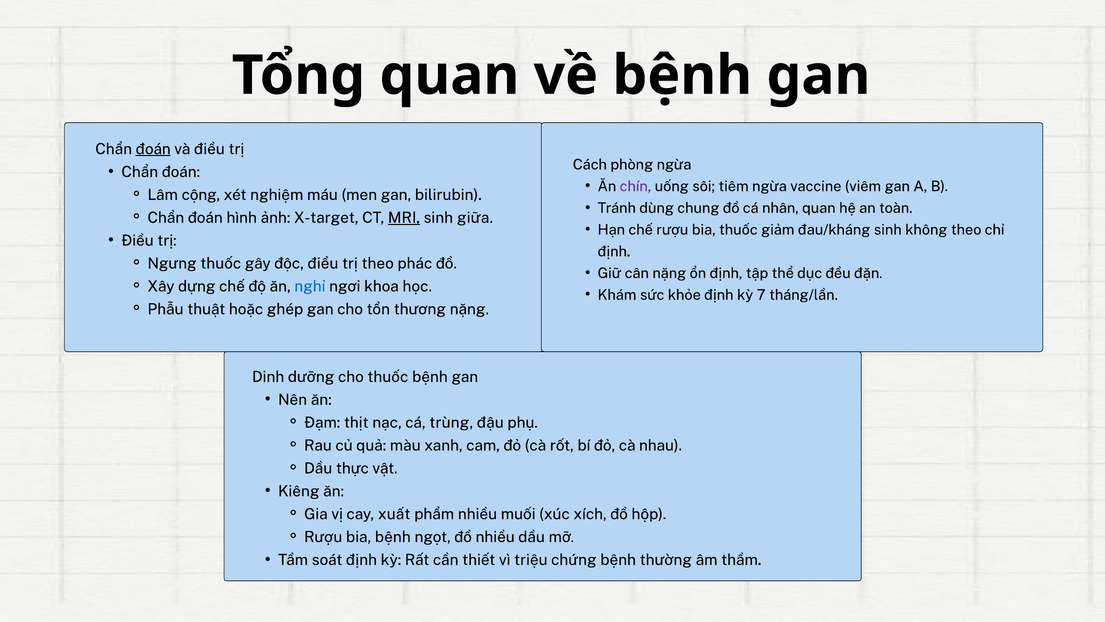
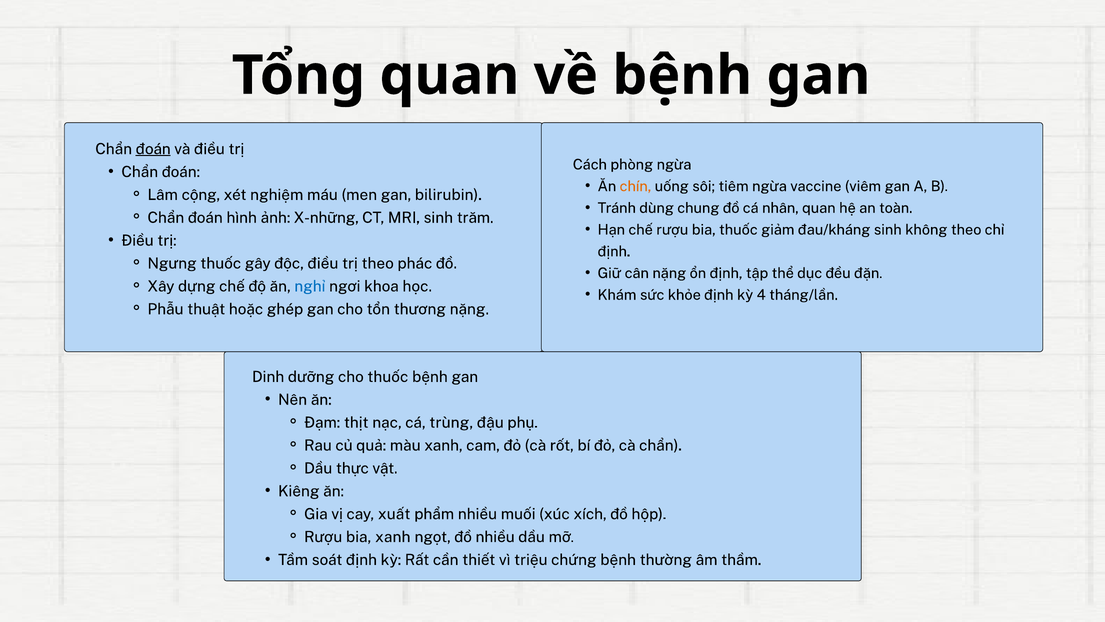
chín colour: purple -> orange (635, 186)
X-target: X-target -> X-những (326, 218)
MRI underline: present -> none (404, 218)
giữa: giữa -> trăm (475, 218)
7: 7 -> 4 (761, 295)
cà nhau: nhau -> chẩn (660, 445)
bia bệnh: bệnh -> xanh (393, 537)
